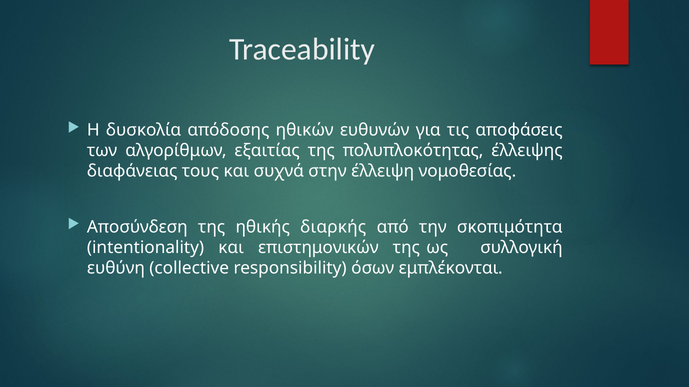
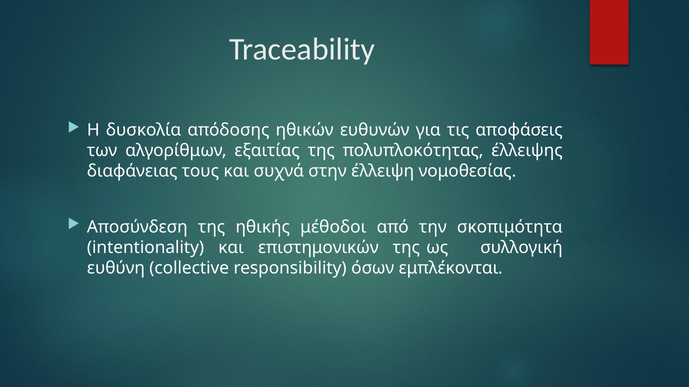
διαρκής: διαρκής -> μέθοδοι (333, 227)
